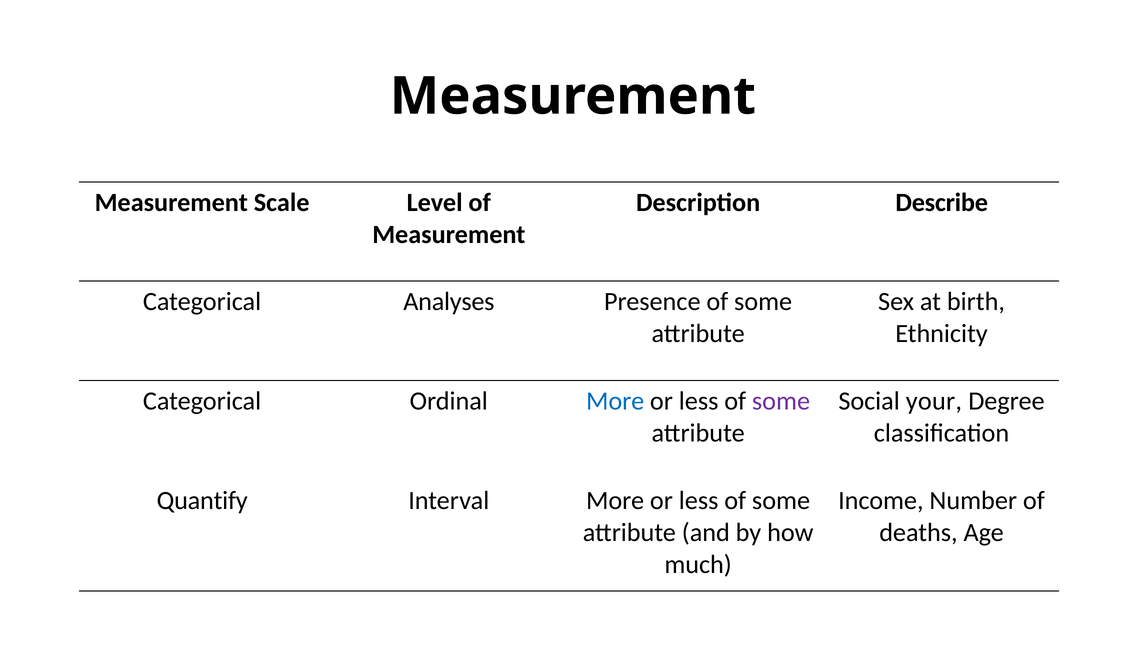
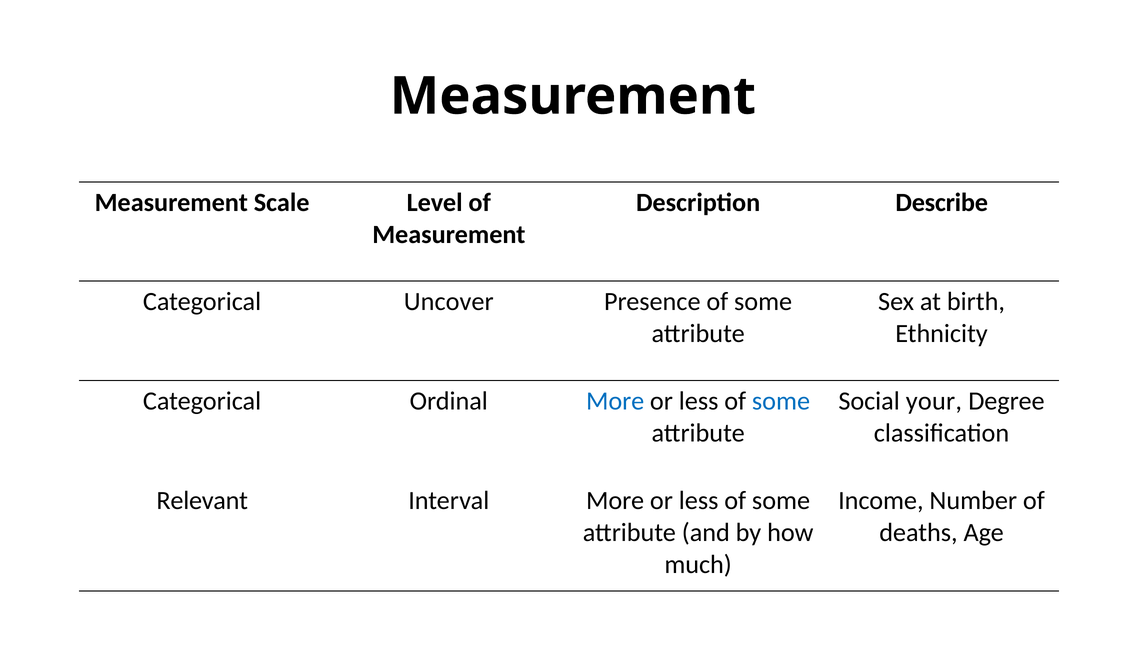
Analyses: Analyses -> Uncover (449, 302)
some colour: purple -> blue (781, 401)
Quantify: Quantify -> Relevant (202, 500)
